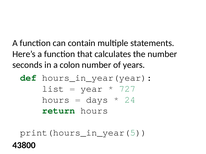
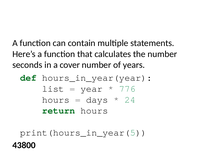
colon: colon -> cover (70, 65)
727: 727 -> 776 (127, 89)
